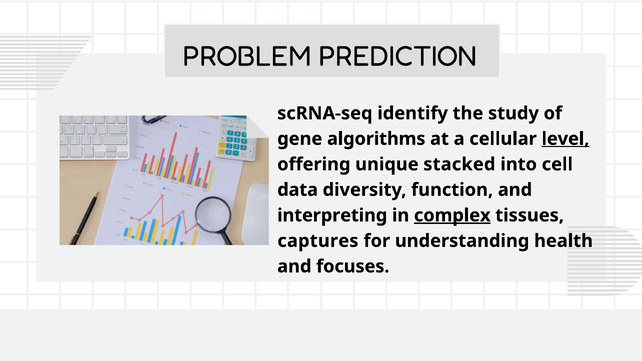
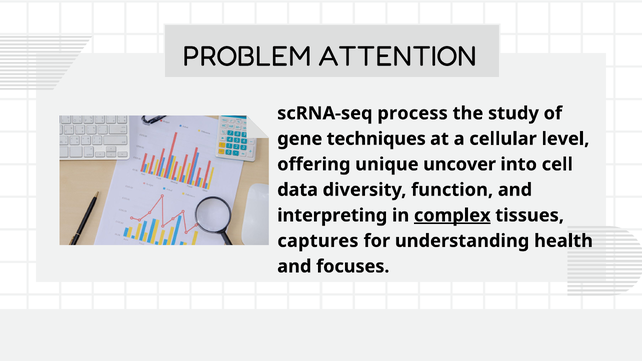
PREDICTION: PREDICTION -> ATTENTION (398, 56)
identify: identify -> process (413, 113)
algorithms: algorithms -> techniques (376, 139)
level underline: present -> none (565, 139)
stacked: stacked -> uncover (460, 164)
